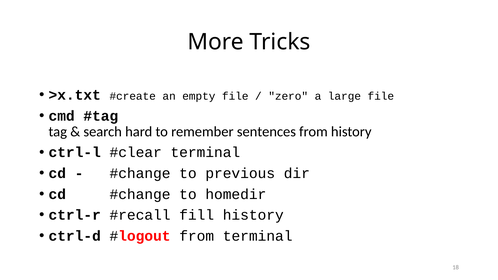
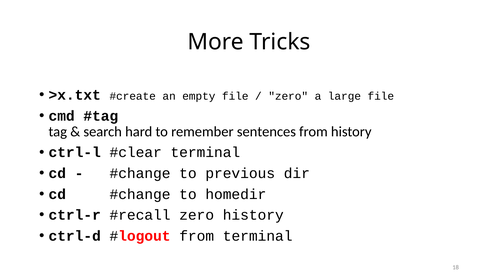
fill: fill -> zero (197, 215)
